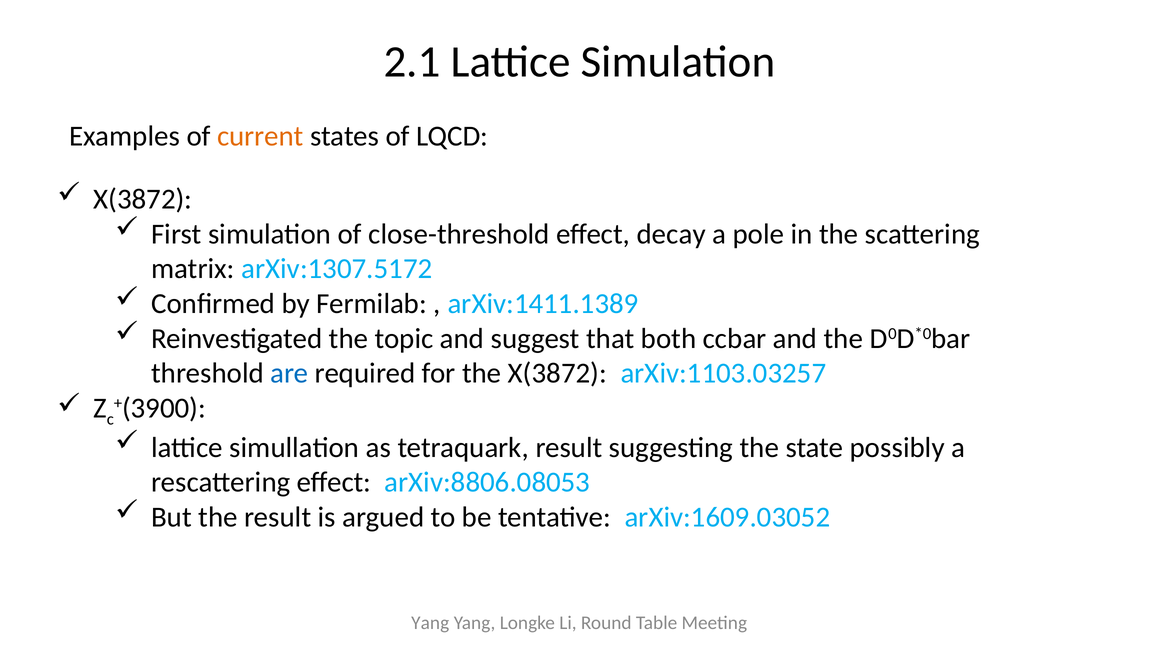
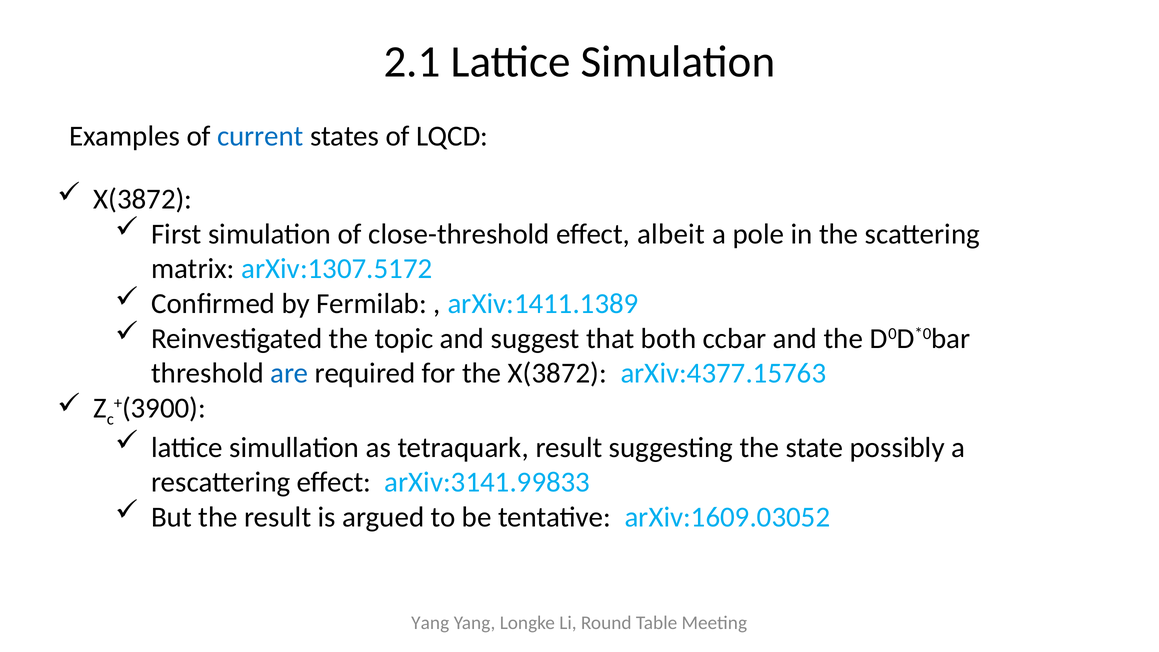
current colour: orange -> blue (260, 136)
decay: decay -> albeit (671, 234)
arXiv:1103.03257: arXiv:1103.03257 -> arXiv:4377.15763 (723, 373)
arXiv:8806.08053: arXiv:8806.08053 -> arXiv:3141.99833 (487, 482)
